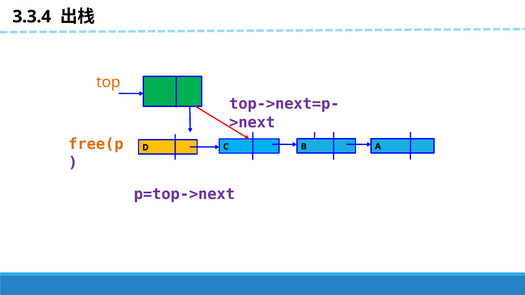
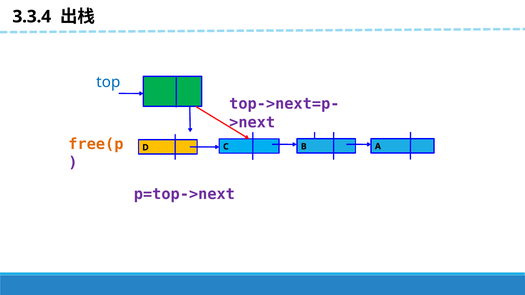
top colour: orange -> blue (108, 82)
